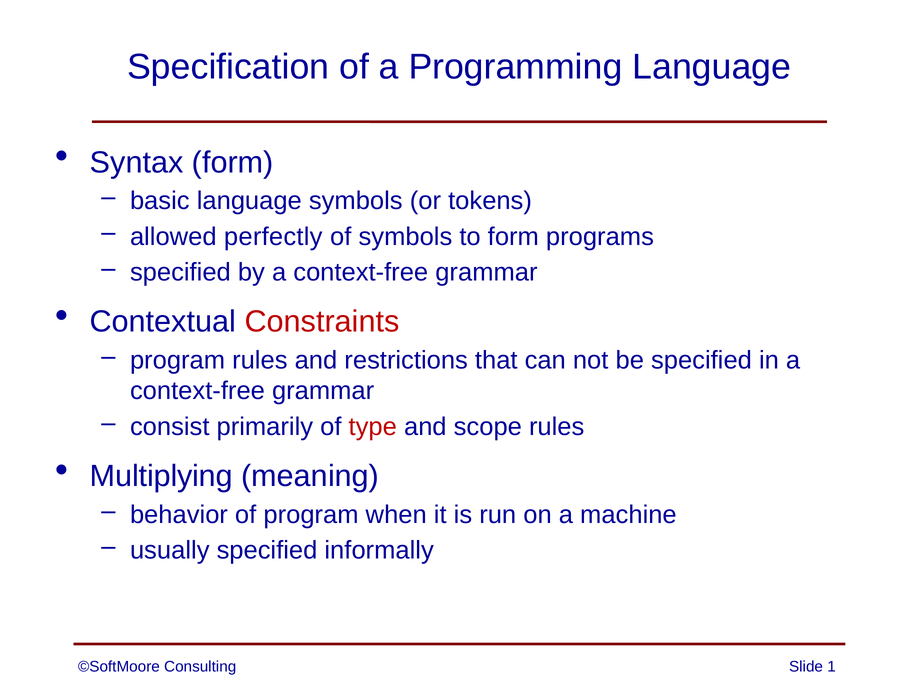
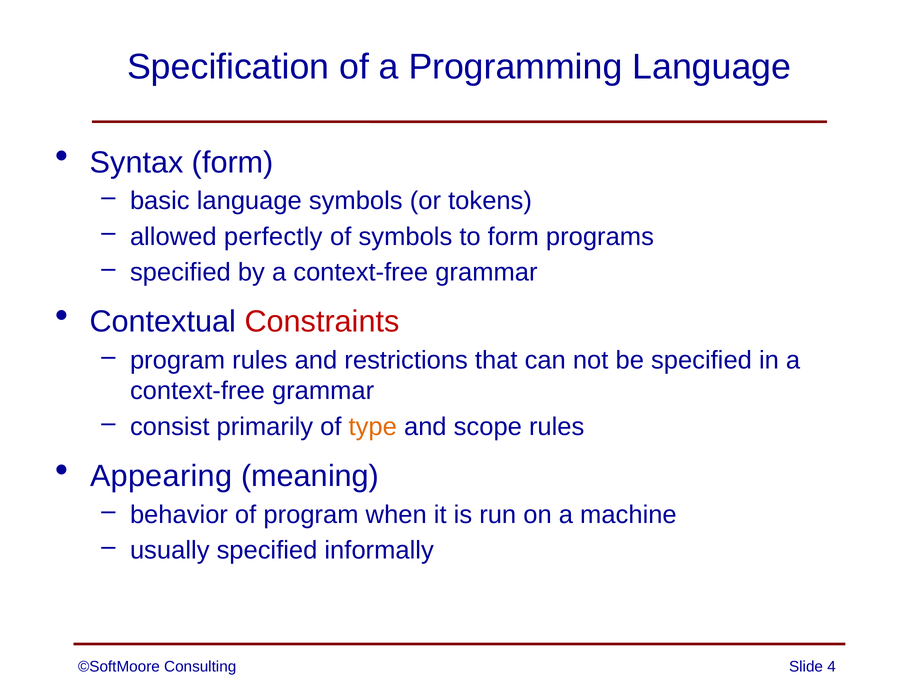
type colour: red -> orange (373, 426)
Multiplying: Multiplying -> Appearing (161, 476)
1: 1 -> 4 (832, 666)
